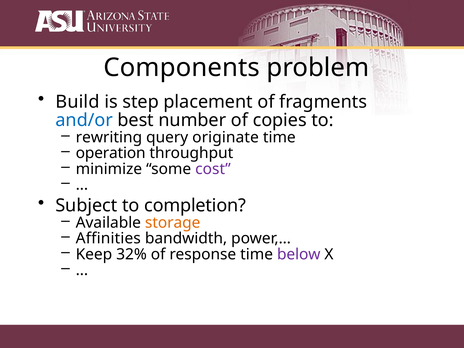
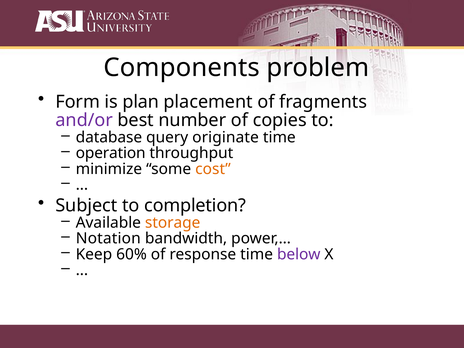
Build: Build -> Form (78, 102)
step: step -> plan (141, 102)
and/or colour: blue -> purple (84, 120)
rewriting: rewriting -> database (109, 137)
cost colour: purple -> orange (213, 169)
Affinities: Affinities -> Notation (108, 239)
32%: 32% -> 60% (132, 254)
